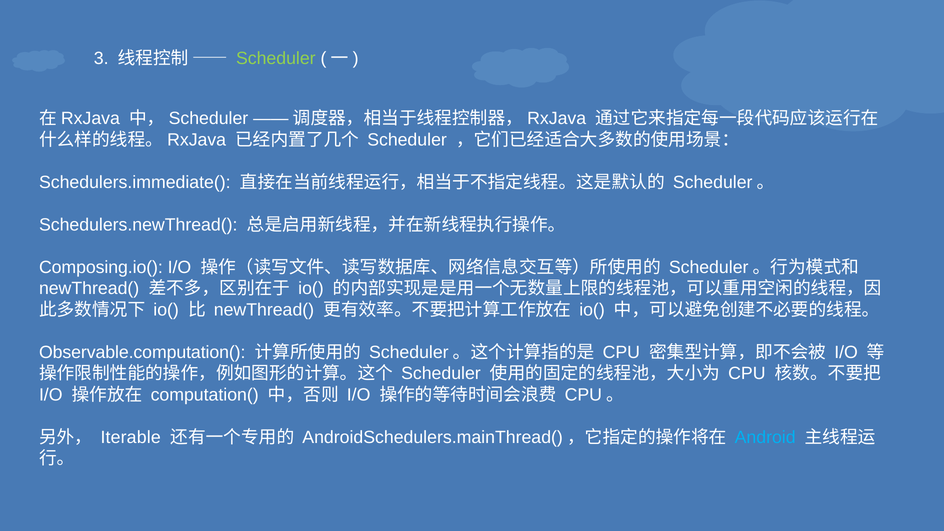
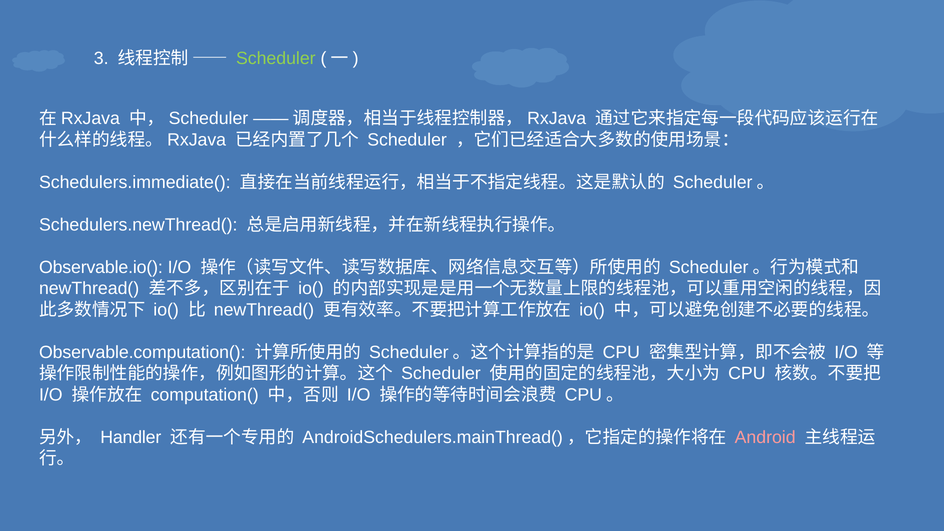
Composing.io(: Composing.io( -> Observable.io( (101, 267)
Iterable: Iterable -> Handler (131, 437)
Android colour: light blue -> pink (765, 437)
